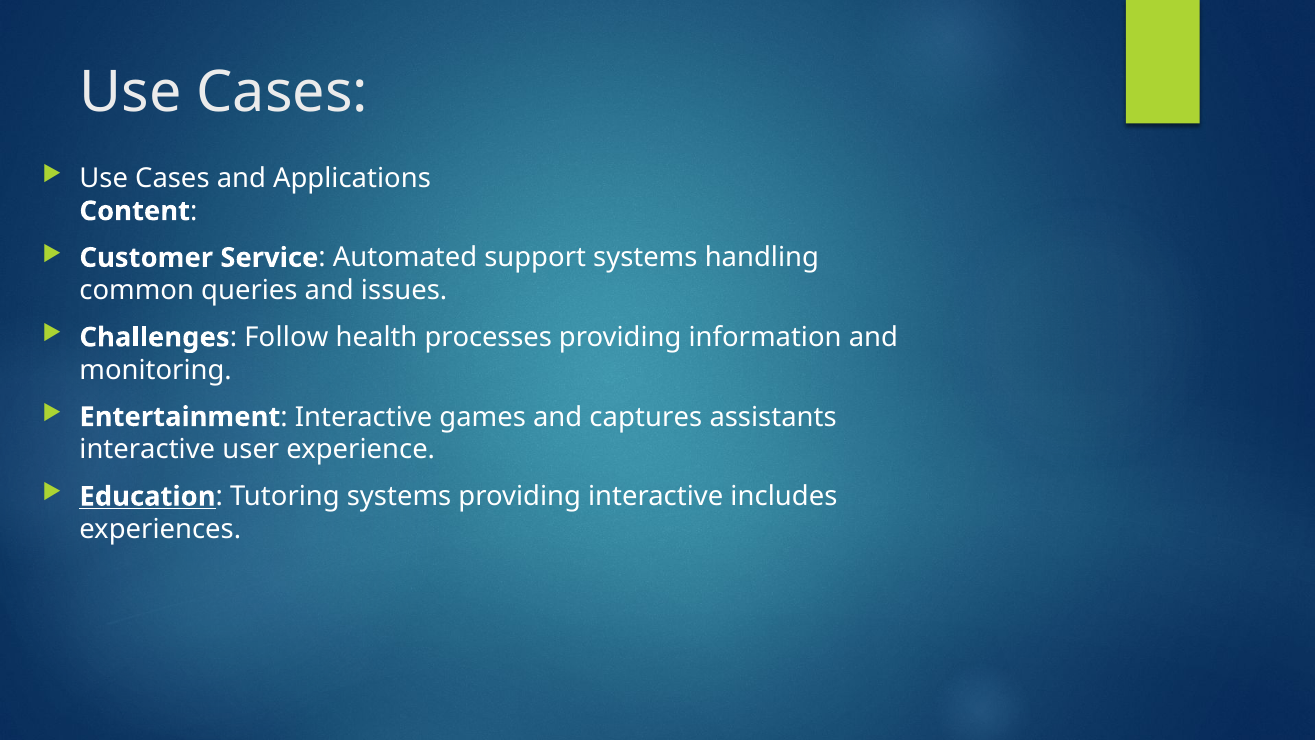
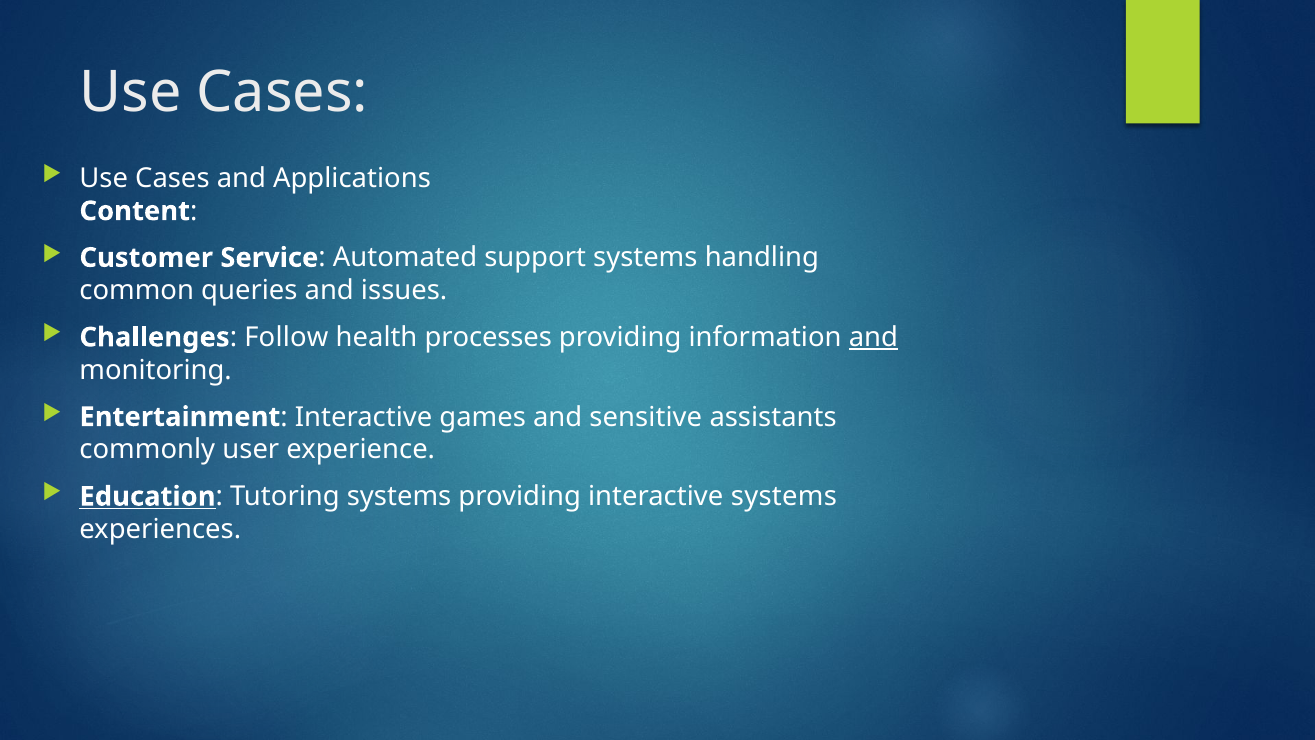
and underline: none -> present (873, 337)
captures: captures -> sensitive (646, 417)
interactive: interactive -> commonly (147, 450)
interactive includes: includes -> systems (784, 496)
